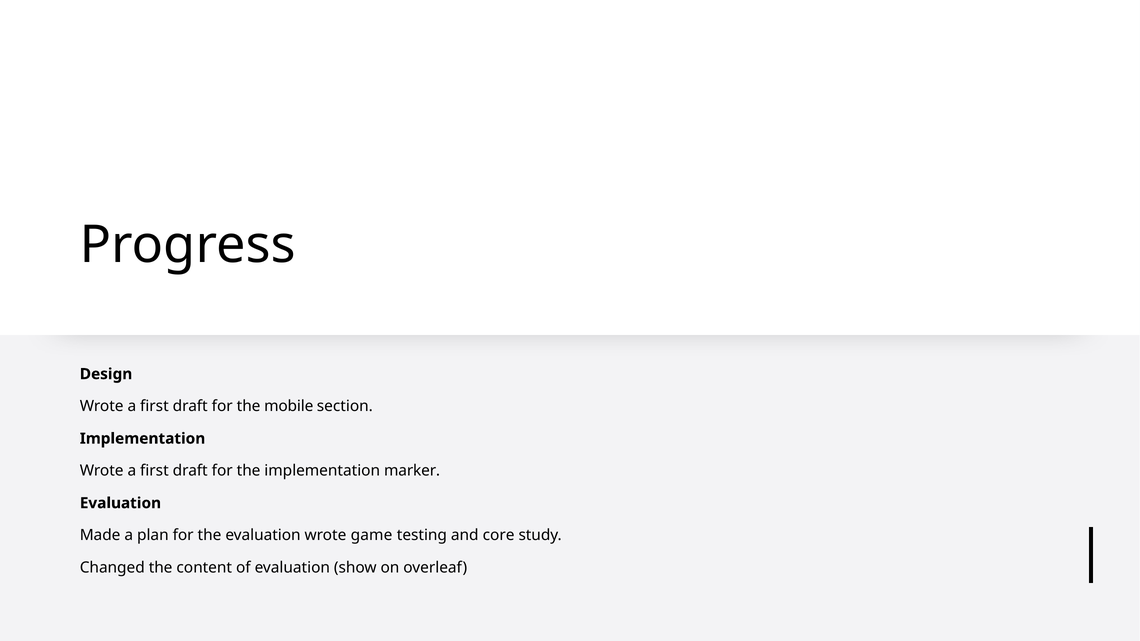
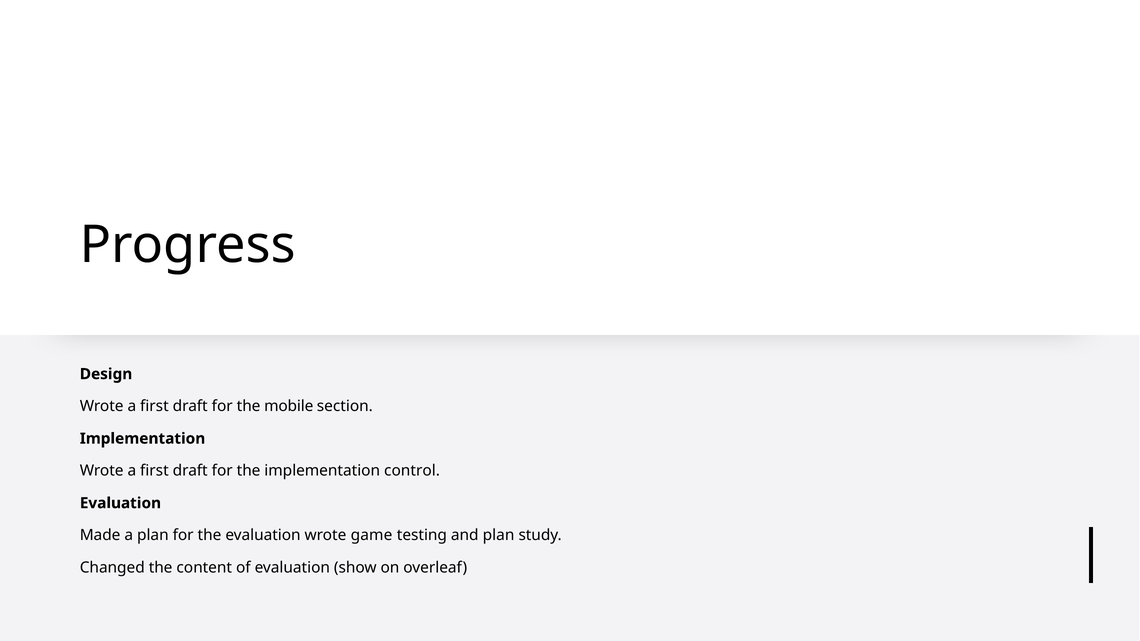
marker: marker -> control (412, 471)
and core: core -> plan (499, 536)
